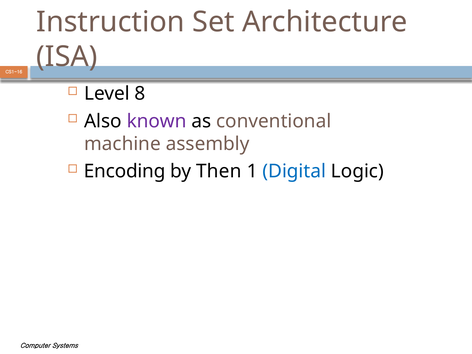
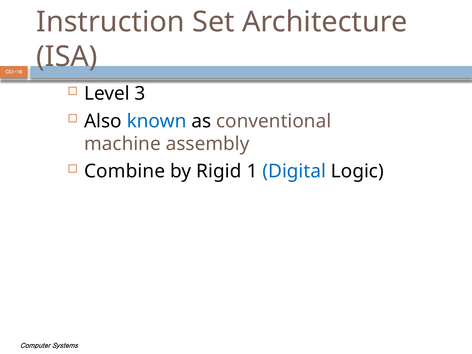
8: 8 -> 3 (140, 94)
known colour: purple -> blue (157, 121)
Encoding: Encoding -> Combine (125, 171)
Then: Then -> Rigid (219, 171)
